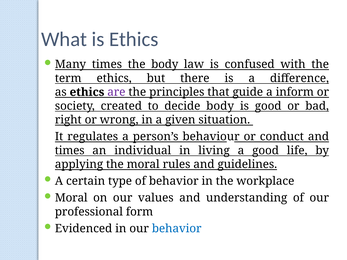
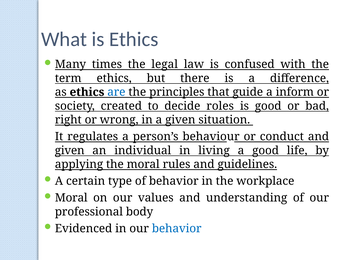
the body: body -> legal (165, 64)
are colour: purple -> blue (116, 92)
decide body: body -> roles (220, 106)
times: times -> given (70, 151)
form: form -> body (140, 212)
